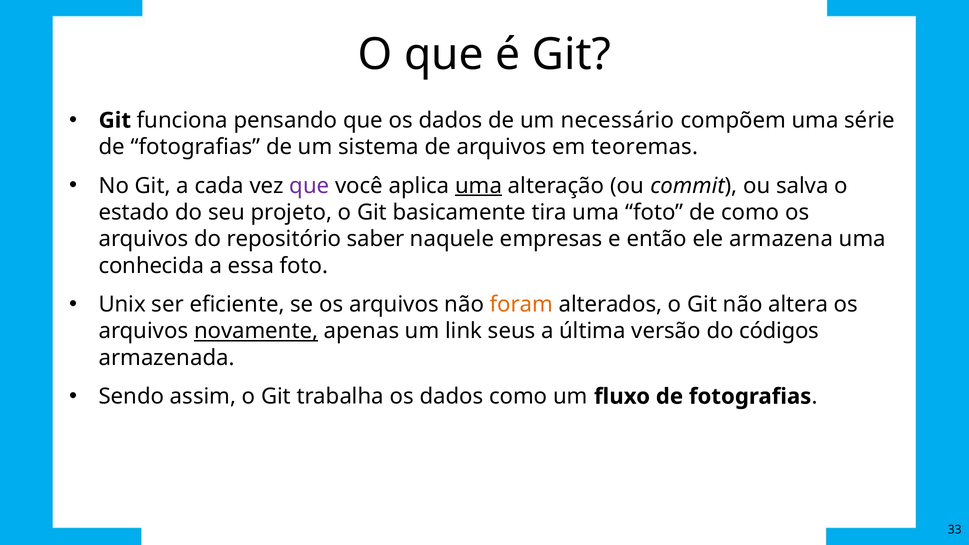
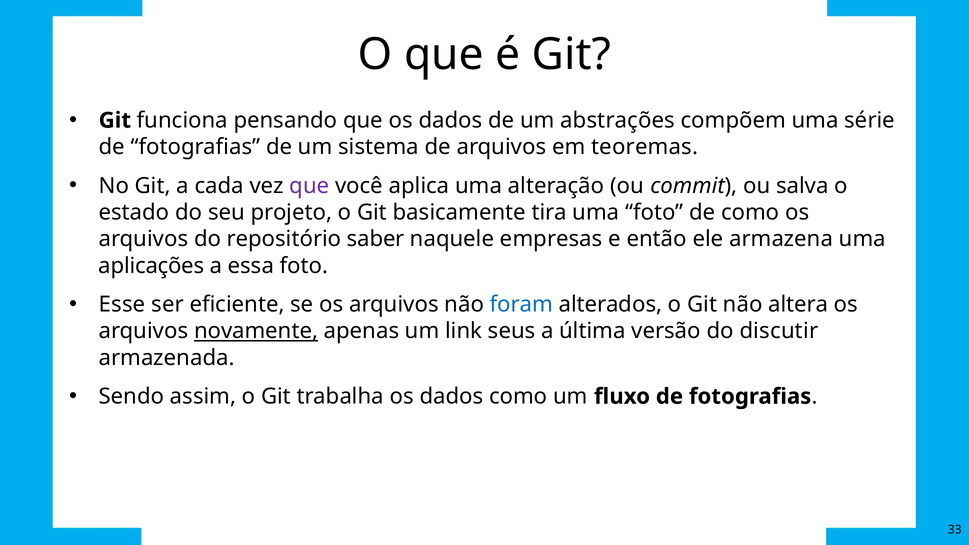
necessário: necessário -> abstrações (618, 120)
uma underline: present -> none (479, 186)
conhecida: conhecida -> aplicações (151, 266)
Unix: Unix -> Esse (122, 304)
foram colour: orange -> blue (521, 304)
códigos: códigos -> discutir (779, 331)
